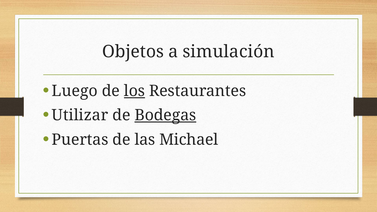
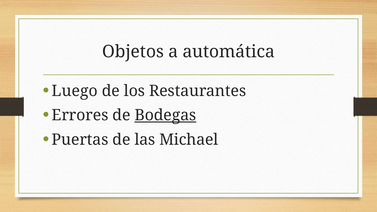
simulación: simulación -> automática (229, 52)
los underline: present -> none (134, 91)
Utilizar: Utilizar -> Errores (80, 115)
